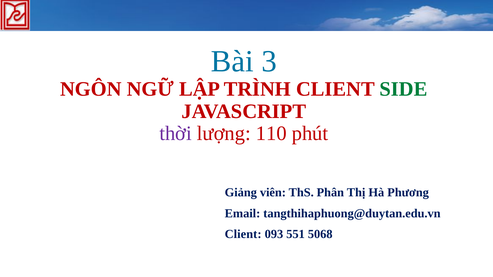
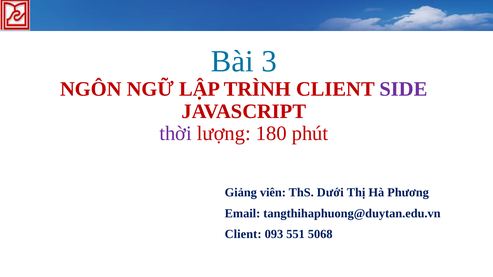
SIDE colour: green -> purple (403, 89)
110: 110 -> 180 (271, 134)
Phân: Phân -> Dưới (330, 193)
